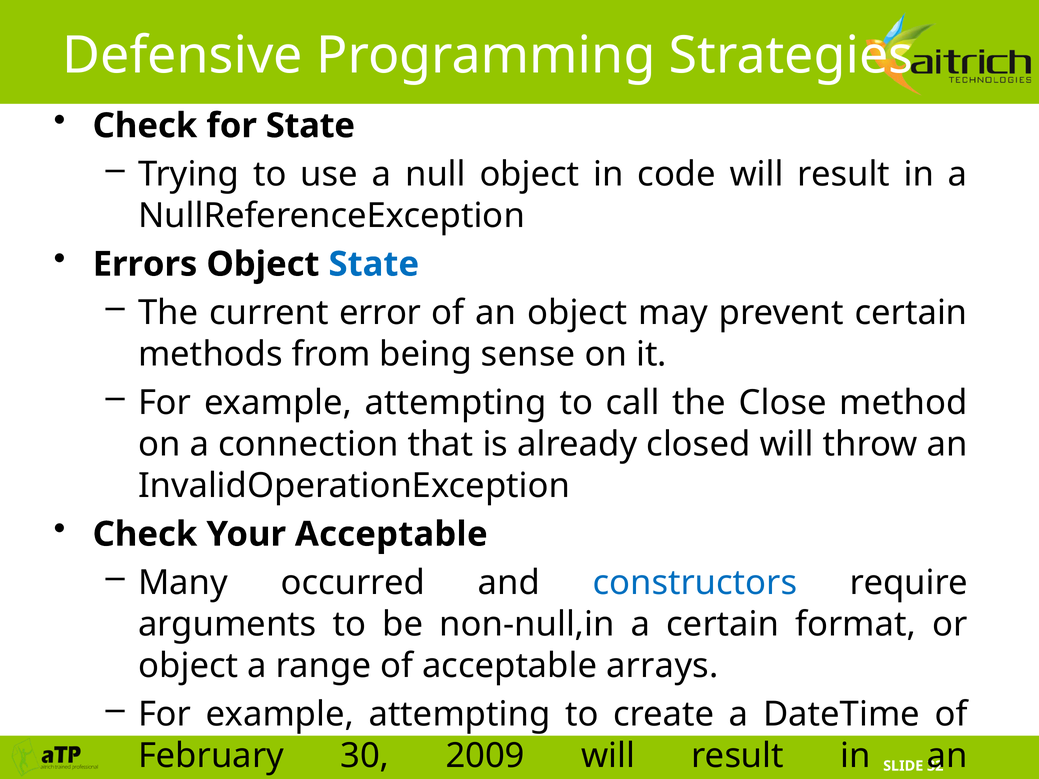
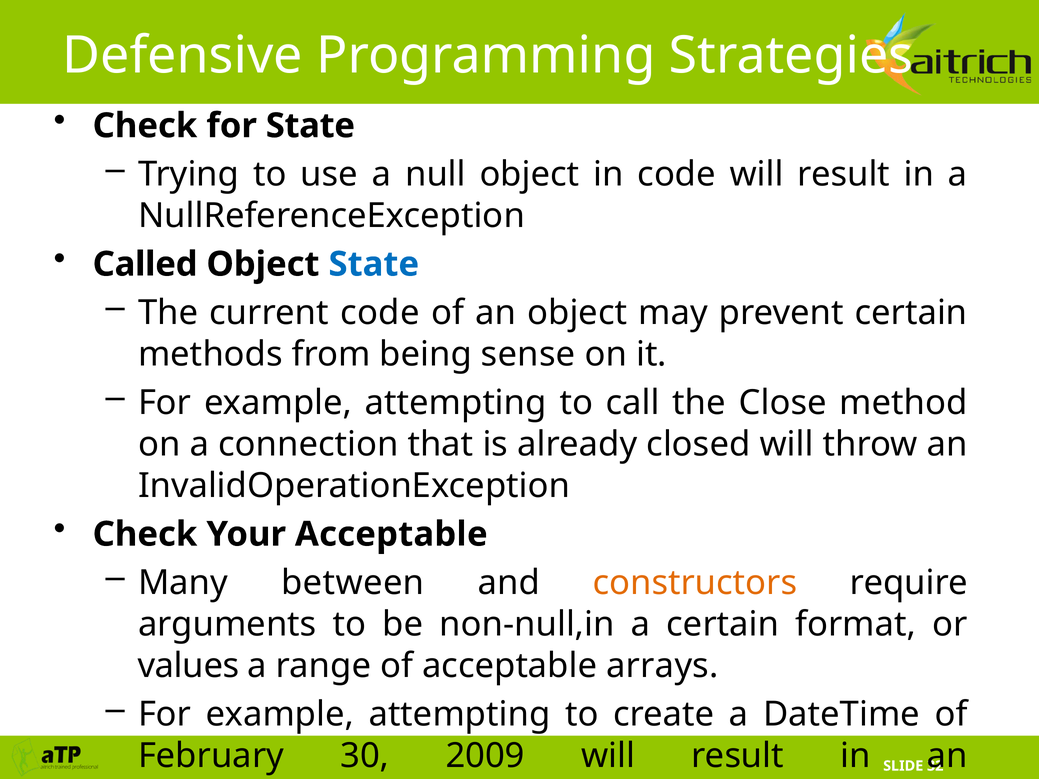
Errors: Errors -> Called (145, 264)
current error: error -> code (380, 313)
occurred: occurred -> between (353, 583)
constructors colour: blue -> orange (695, 583)
object: object -> values (188, 666)
